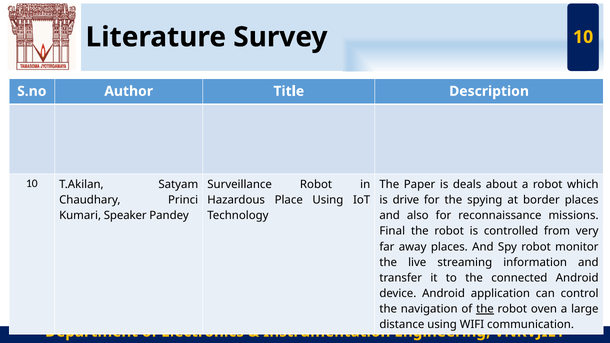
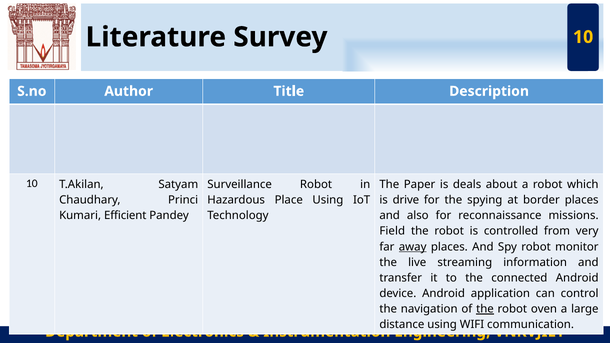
Speaker: Speaker -> Efficient (125, 216)
Final: Final -> Field (392, 231)
away underline: none -> present (413, 247)
